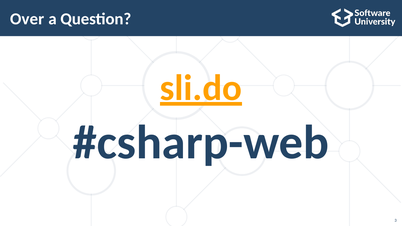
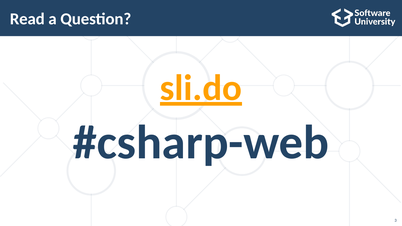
Over: Over -> Read (27, 19)
